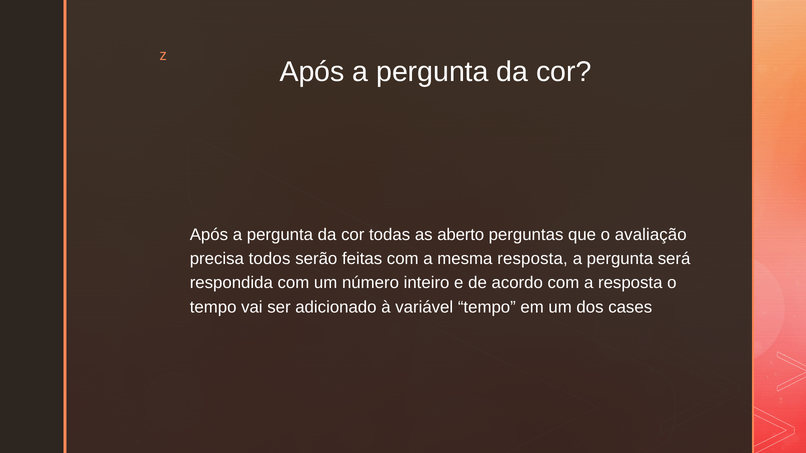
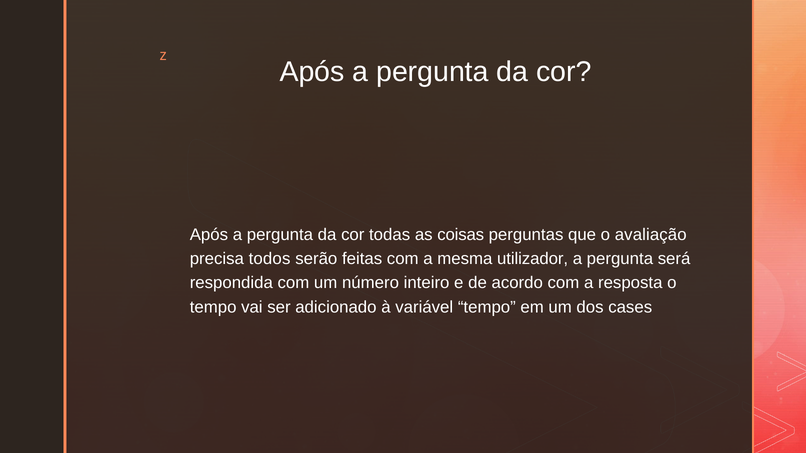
aberto: aberto -> coisas (461, 235)
mesma resposta: resposta -> utilizador (533, 259)
